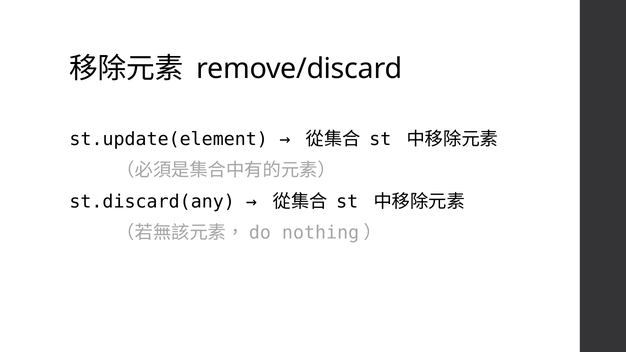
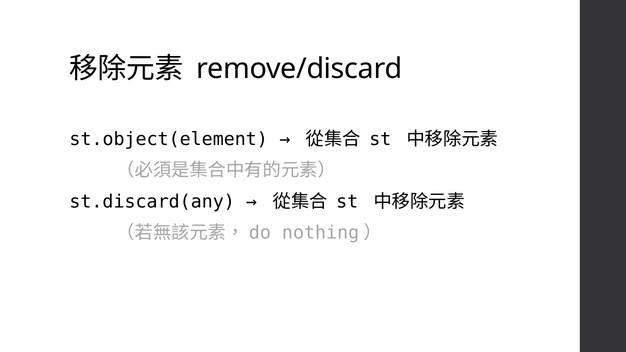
st.update(element: st.update(element -> st.object(element (169, 139)
